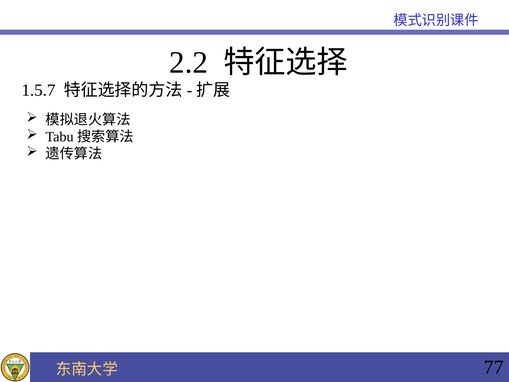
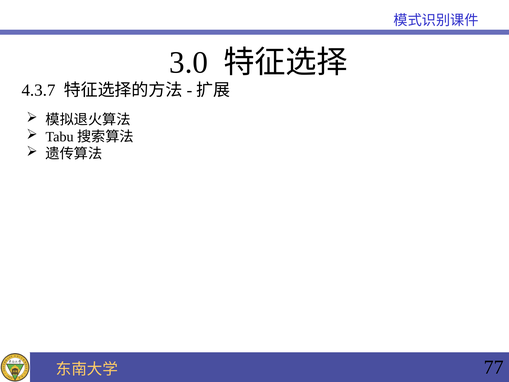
2.2: 2.2 -> 3.0 (189, 62)
1.5.7: 1.5.7 -> 4.3.7 (38, 90)
